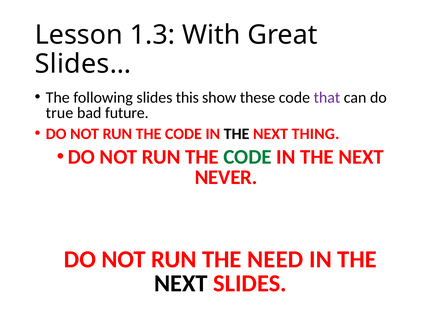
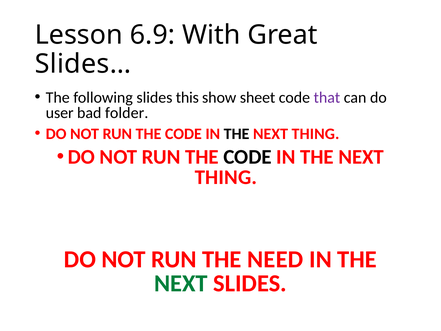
1.3: 1.3 -> 6.9 (152, 35)
these: these -> sheet (258, 97)
true: true -> user (60, 113)
future: future -> folder (127, 113)
CODE colour: green -> black (247, 157)
NEVER: NEVER -> THING (226, 177)
NEXT colour: black -> green (181, 283)
